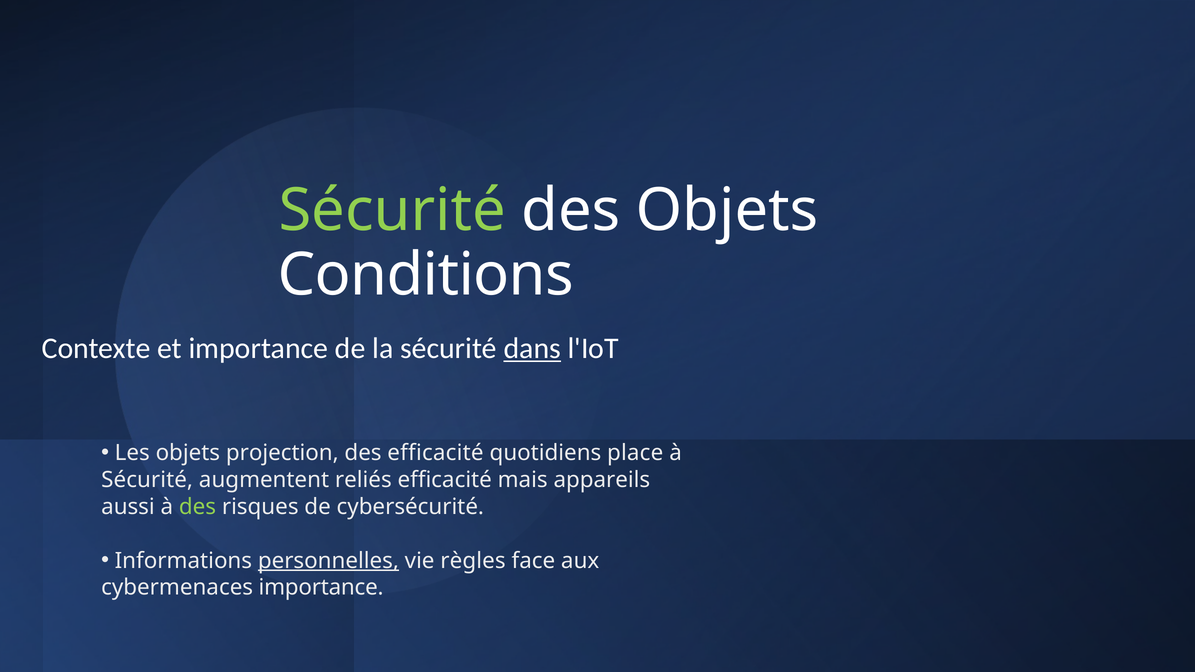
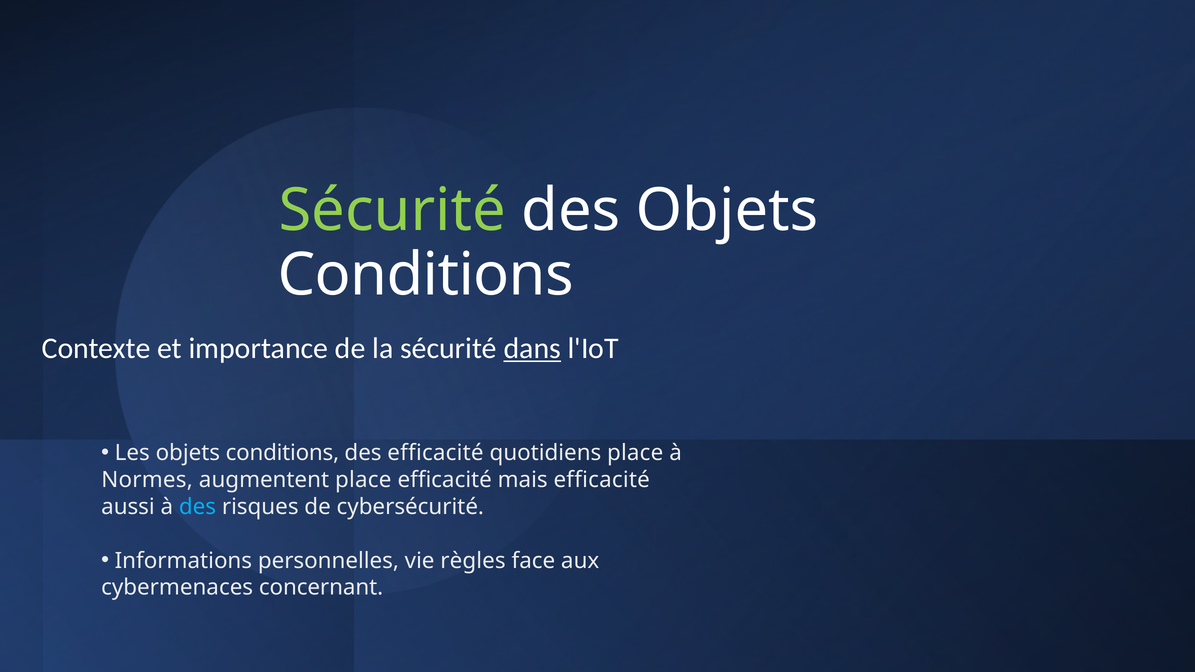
Les objets projection: projection -> conditions (282, 453)
Sécurité: Sécurité -> Normes (147, 480)
augmentent reliés: reliés -> place (363, 480)
mais appareils: appareils -> efficacité (602, 480)
des colour: light green -> light blue (198, 507)
personnelles underline: present -> none (328, 561)
cybermenaces importance: importance -> concernant (321, 588)
